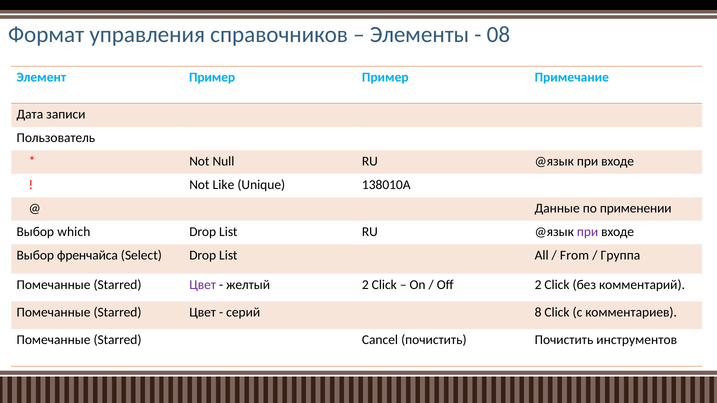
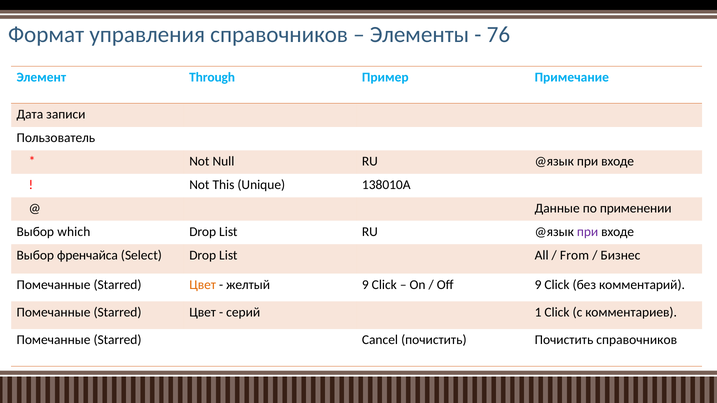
08: 08 -> 76 (498, 35)
Элемент Пример: Пример -> Through (212, 77)
Like: Like -> This (223, 185)
Группа: Группа -> Бизнес (620, 256)
Цвет colour: purple -> orange (203, 285)
желтый 2: 2 -> 9 (365, 285)
Off 2: 2 -> 9 (538, 285)
8: 8 -> 1 (538, 313)
Почистить инструментов: инструментов -> справочников (637, 340)
